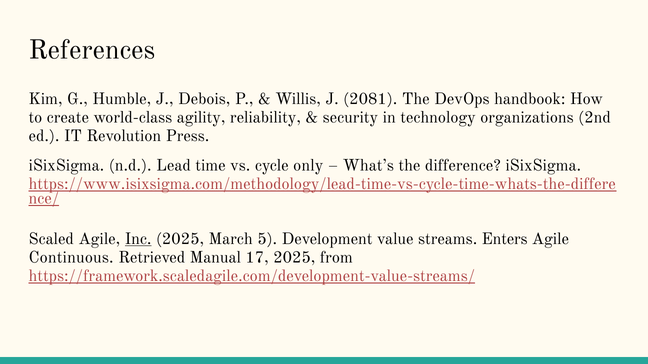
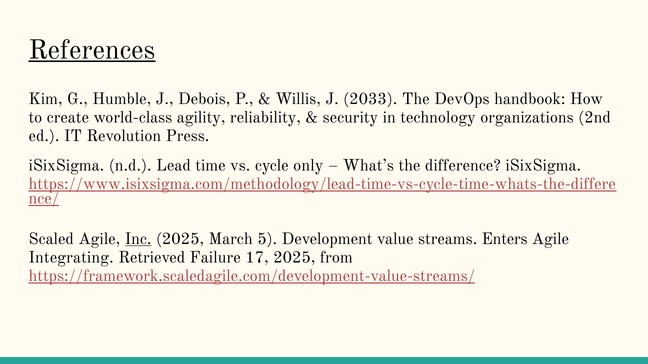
References underline: none -> present (92, 50)
2081: 2081 -> 2033 (370, 99)
Continuous: Continuous -> Integrating (71, 258)
Manual: Manual -> Failure (215, 258)
